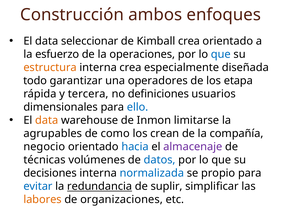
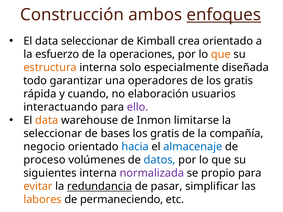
enfoques underline: none -> present (224, 15)
que colour: blue -> orange (221, 54)
interna crea: crea -> solo (130, 68)
de los etapa: etapa -> gratis (238, 81)
tercera: tercera -> cuando (88, 94)
definiciones: definiciones -> elaboración (158, 94)
dimensionales: dimensionales -> interactuando (61, 107)
ello colour: blue -> purple (138, 107)
agrupables: agrupables -> seleccionar (53, 134)
como: como -> bases (115, 134)
crean: crean -> gratis (165, 134)
almacenaje colour: purple -> blue (193, 147)
técnicas: técnicas -> proceso (44, 160)
decisiones: decisiones -> siguientes (50, 173)
normalizada colour: blue -> purple (152, 173)
evitar colour: blue -> orange (38, 187)
suplir: suplir -> pasar (167, 187)
organizaciones: organizaciones -> permaneciendo (122, 200)
